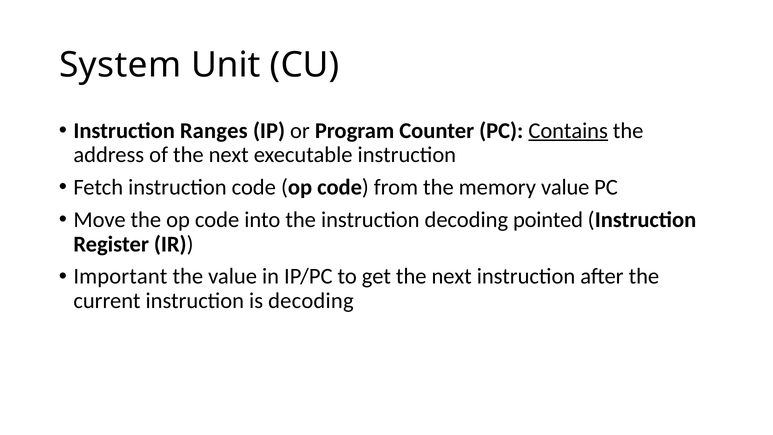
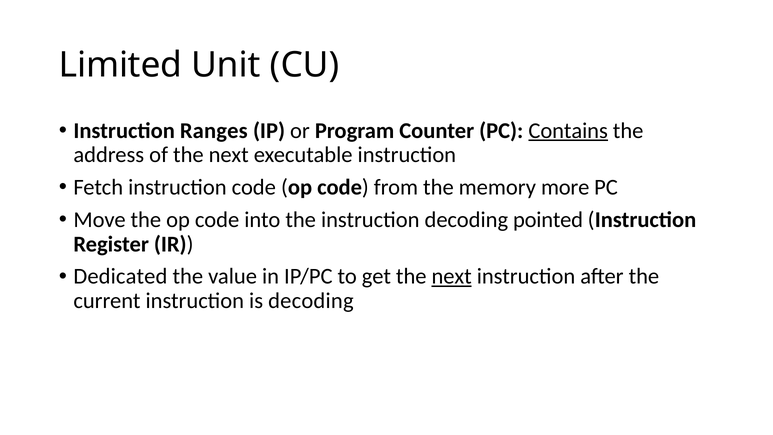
System: System -> Limited (121, 65)
memory value: value -> more (565, 187)
Important: Important -> Dedicated (120, 276)
next underline: none -> present (452, 276)
